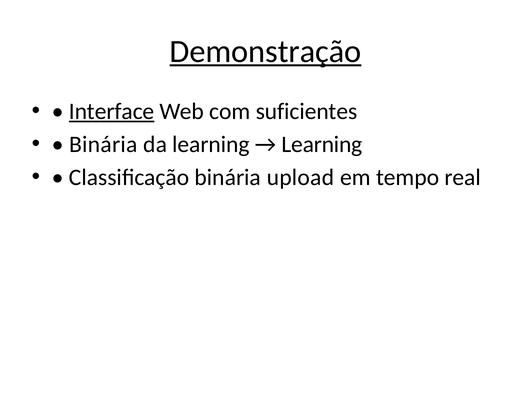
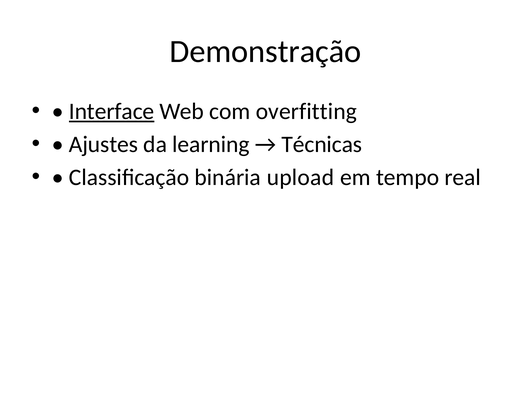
Demonstração underline: present -> none (265, 51)
suficientes: suficientes -> overfitting (306, 111)
Binária: Binária -> Ajustes (103, 144)
Learning: Learning -> Técnicas (322, 144)
